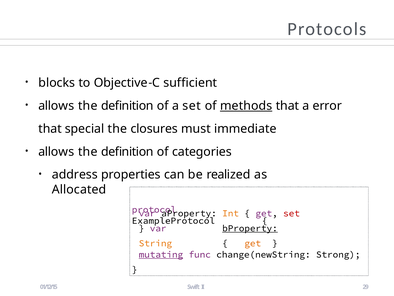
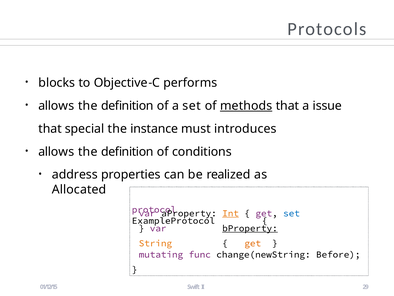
sufficient: sufficient -> performs (190, 83)
error: error -> issue (327, 106)
closures: closures -> instance (154, 129)
immediate: immediate -> introduces (245, 129)
categories: categories -> conditions (202, 151)
Int underline: none -> present (231, 213)
set colour: red -> blue (291, 213)
mutating underline: present -> none (161, 254)
Strong: Strong -> Before (338, 254)
